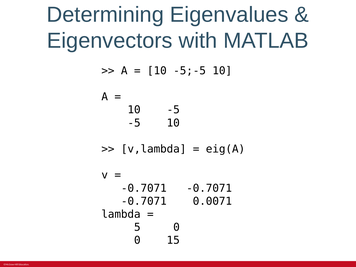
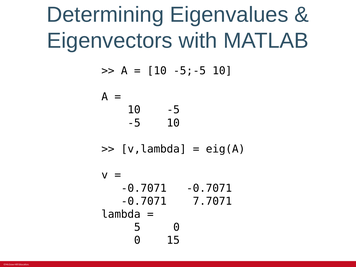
0.0071: 0.0071 -> 7.7071 (212, 201)
